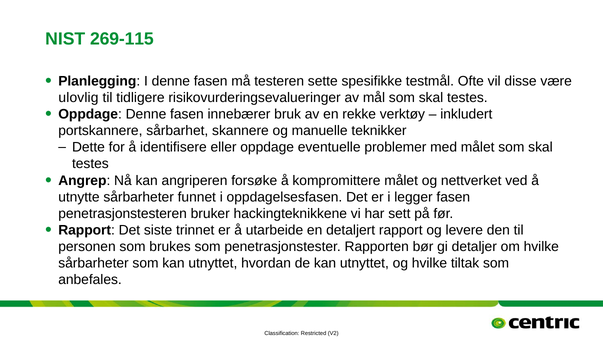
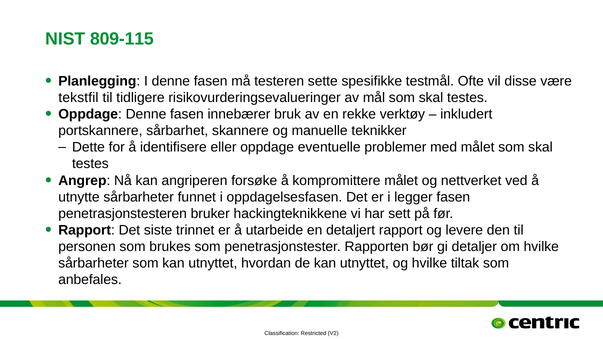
269-115: 269-115 -> 809-115 (122, 39)
ulovlig: ulovlig -> tekstfil (78, 98)
